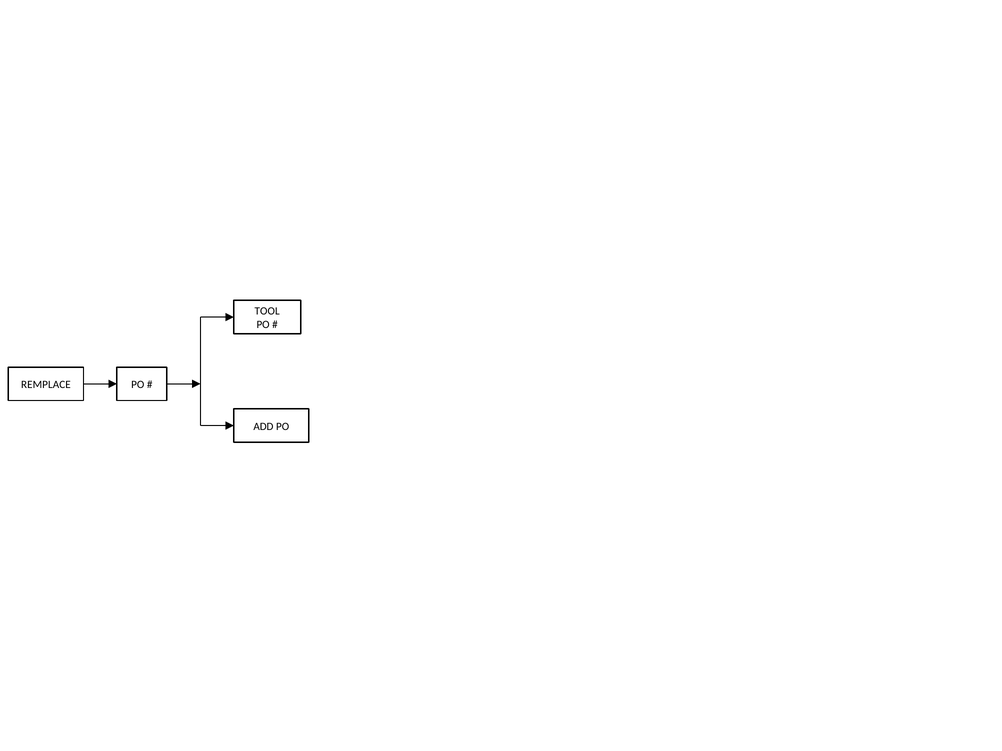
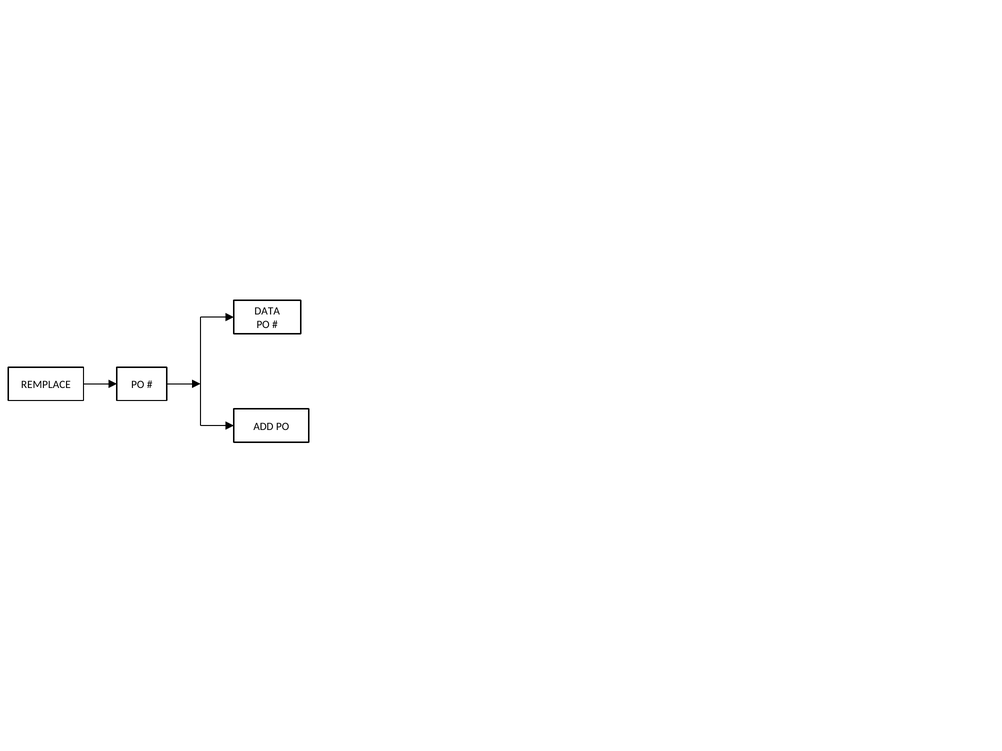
TOOL: TOOL -> DATA (267, 311)
